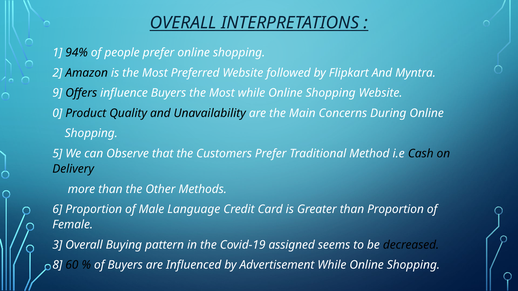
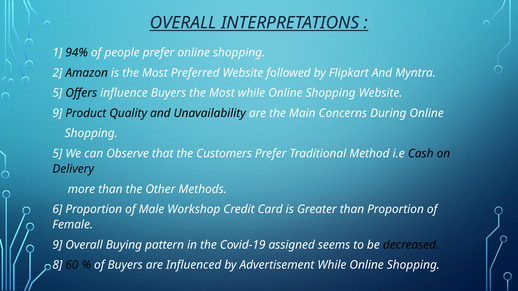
9: 9 -> 5 (57, 93)
0: 0 -> 9 (57, 113)
Language: Language -> Workshop (194, 210)
3: 3 -> 9 (57, 245)
